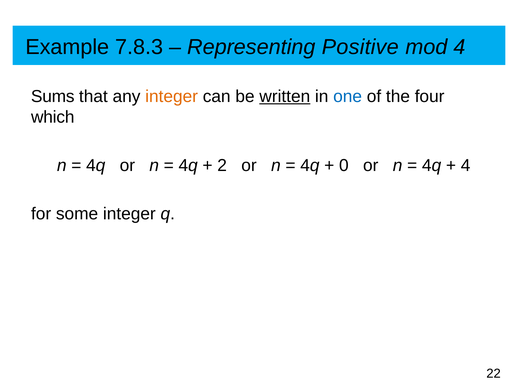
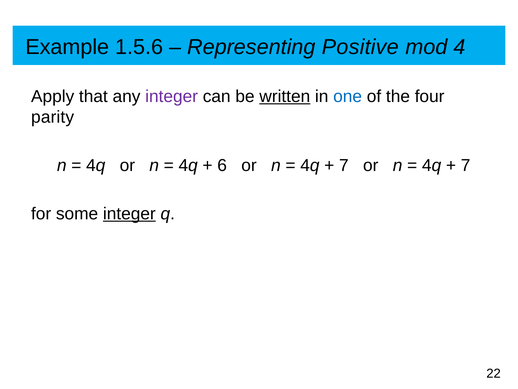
7.8.3: 7.8.3 -> 1.5.6 (139, 47)
Sums: Sums -> Apply (53, 96)
integer colour: orange -> purple (172, 96)
which: which -> parity (53, 117)
2: 2 -> 6 (222, 165)
0: 0 -> 7 (344, 165)
4: 4 -> 7 (466, 165)
integer underline: none -> present (129, 214)
